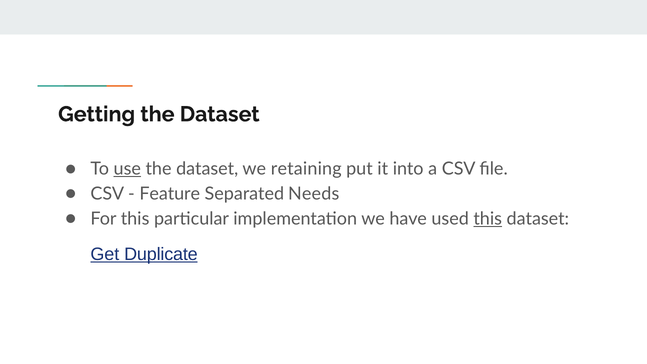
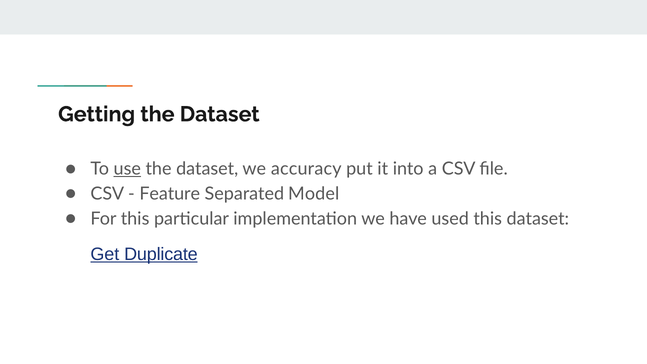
retaining: retaining -> accuracy (306, 169)
Needs: Needs -> Model (314, 194)
this underline: present -> none (488, 219)
